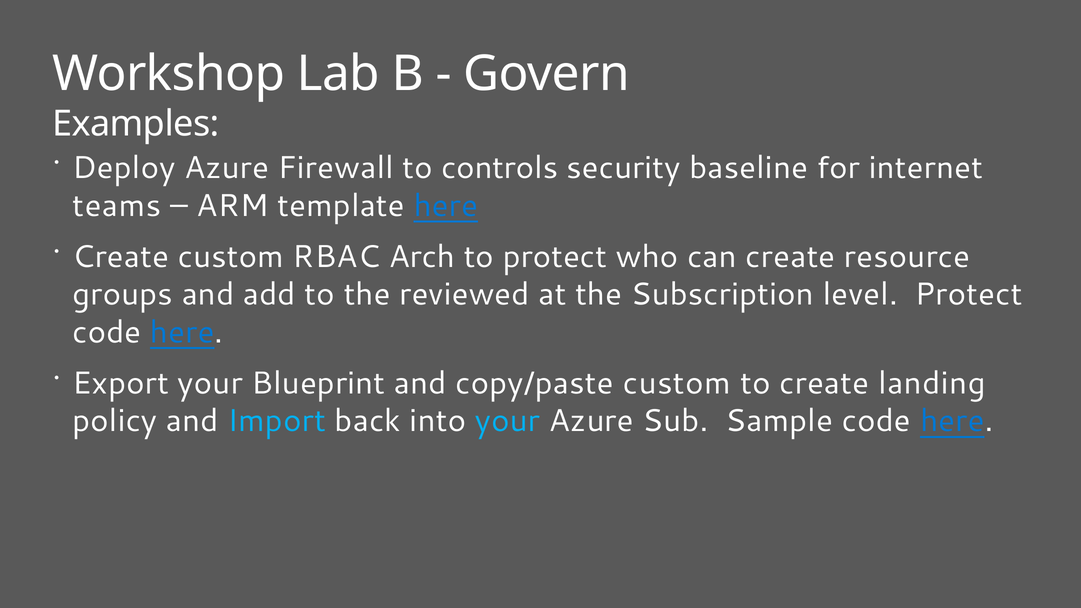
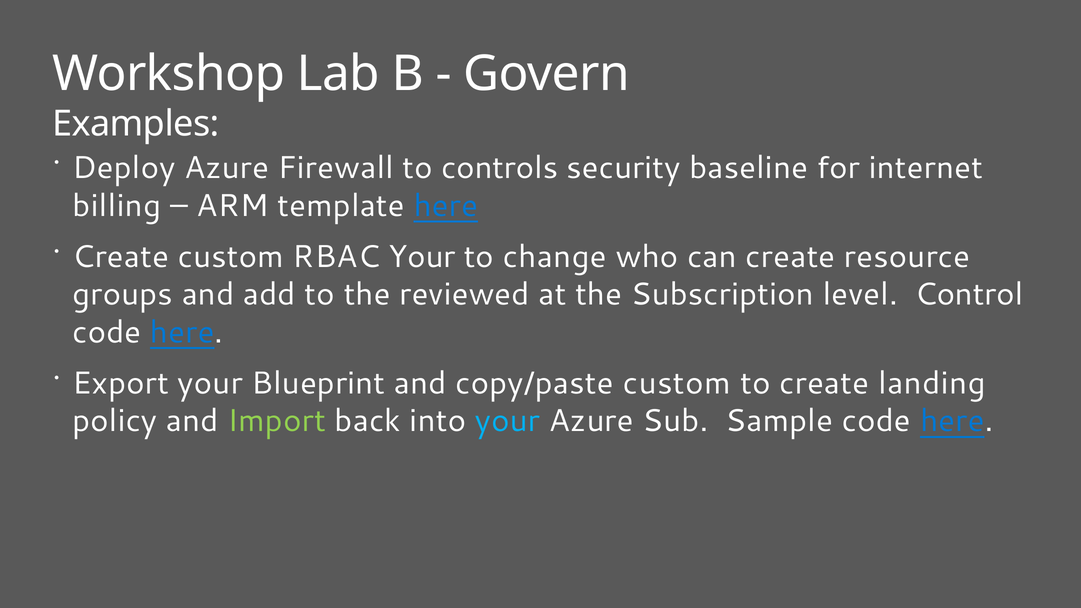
teams: teams -> billing (117, 206)
RBAC Arch: Arch -> Your (422, 257)
to protect: protect -> change (555, 257)
level Protect: Protect -> Control (969, 294)
Import colour: light blue -> light green (277, 421)
